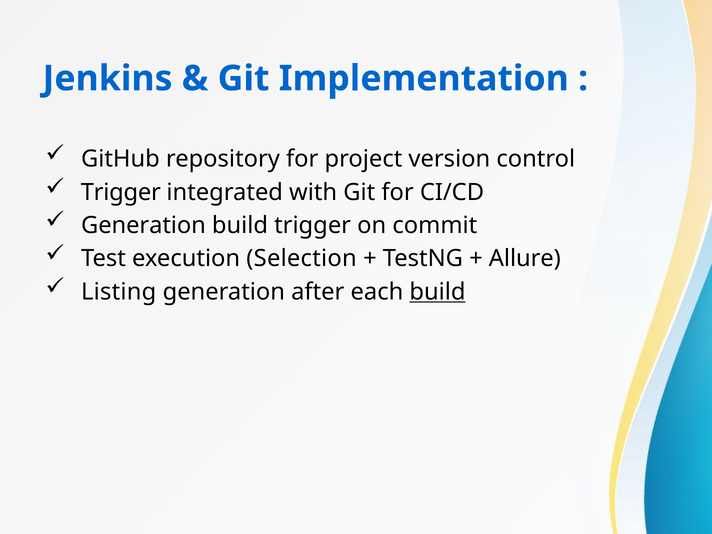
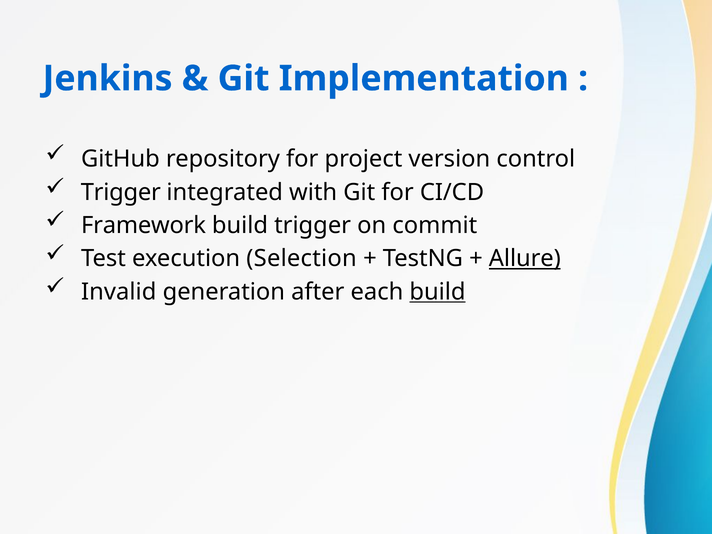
Generation: Generation -> Framework (144, 225)
Allure underline: none -> present (525, 259)
Listing: Listing -> Invalid (119, 292)
